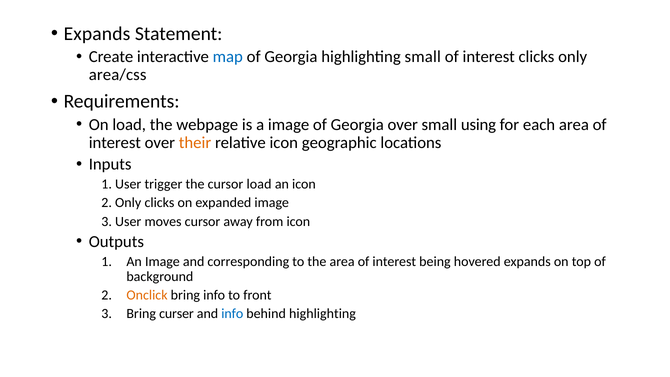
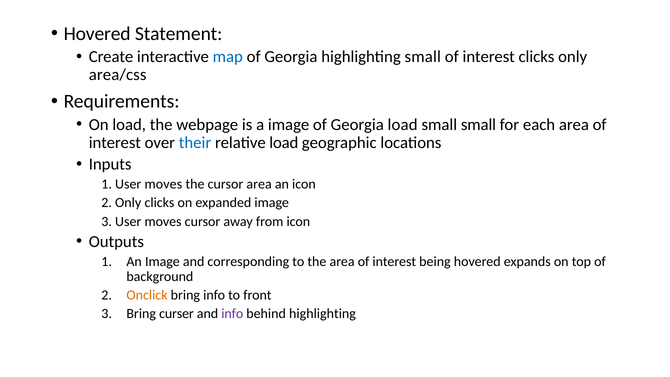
Expands: Expands -> Hovered (97, 34)
Georgia over: over -> load (403, 125)
small using: using -> small (479, 125)
their colour: orange -> blue (195, 143)
relative icon: icon -> load (284, 143)
1 User trigger: trigger -> moves (163, 184)
cursor load: load -> area (259, 184)
info colour: blue -> purple (232, 314)
